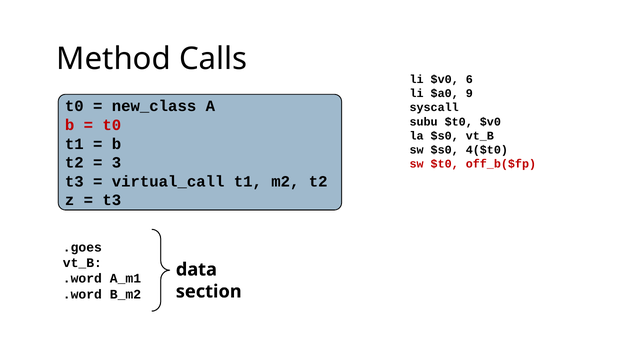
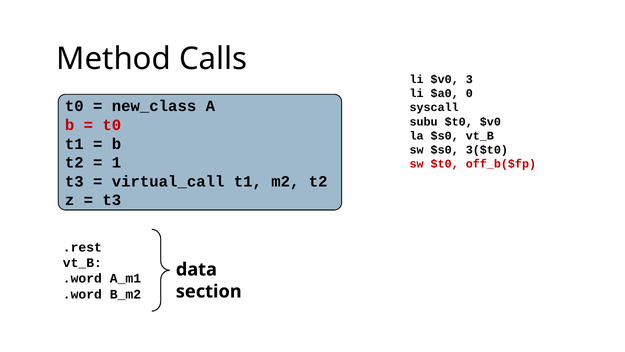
6: 6 -> 3 (469, 79)
9: 9 -> 0 (469, 93)
4($t0: 4($t0 -> 3($t0 (487, 150)
3: 3 -> 1 (117, 162)
.goes: .goes -> .rest (82, 247)
